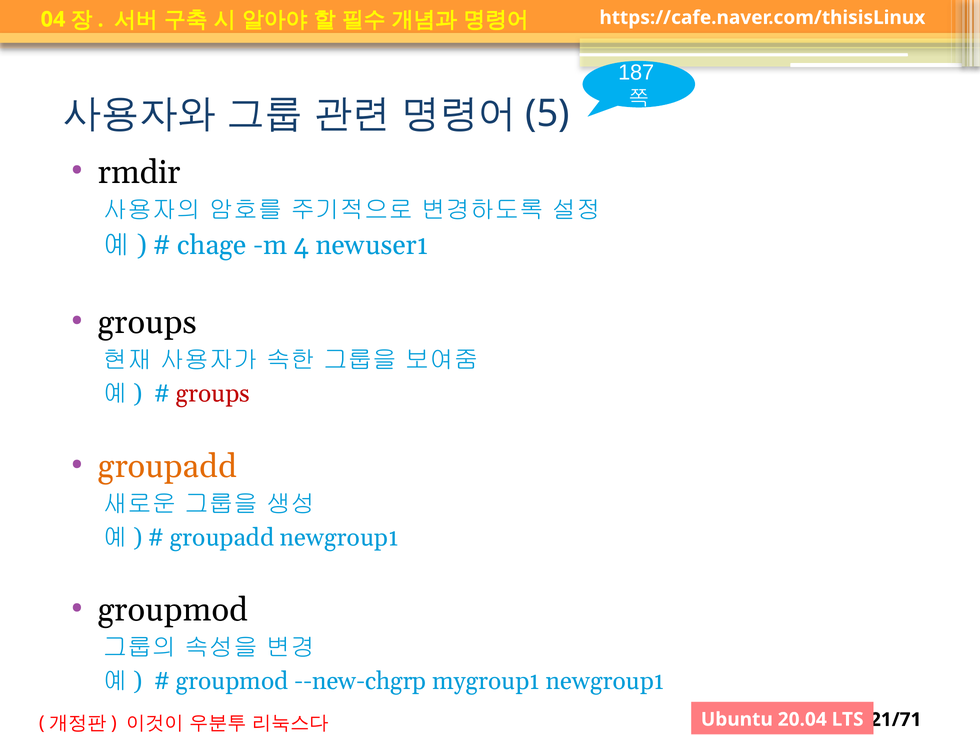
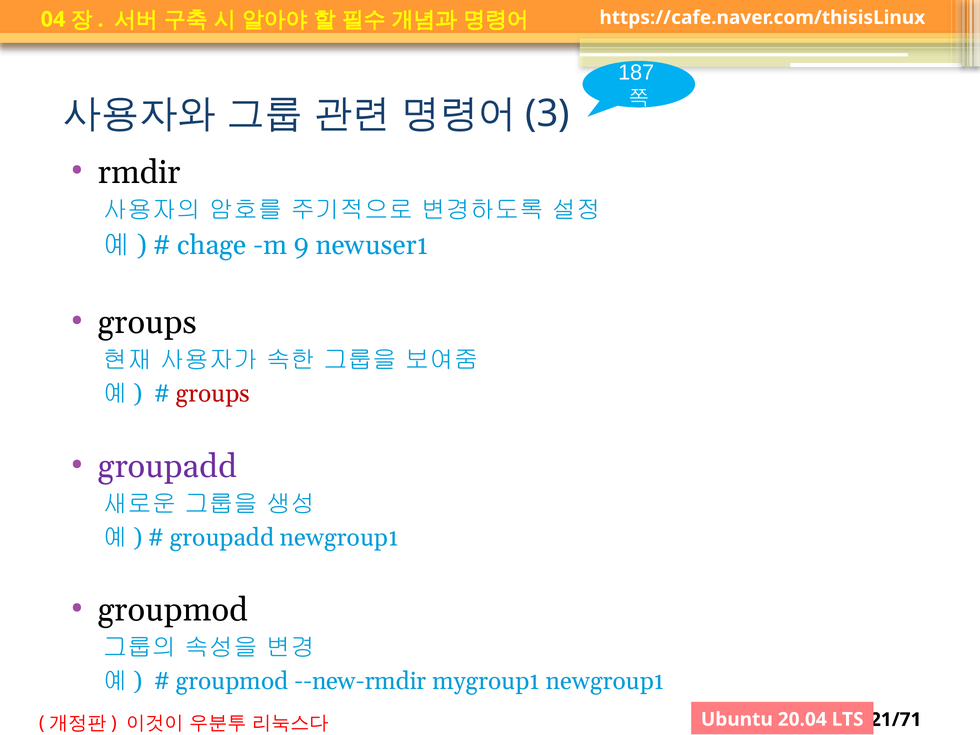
5: 5 -> 3 (548, 114)
4: 4 -> 9 (302, 245)
groupadd colour: orange -> purple (167, 466)
--new-chgrp: --new-chgrp -> --new-rmdir (360, 681)
